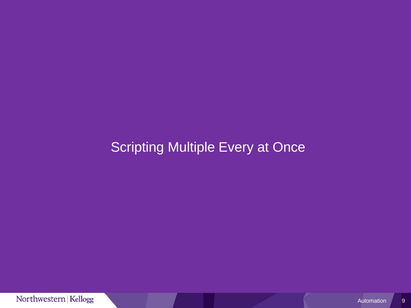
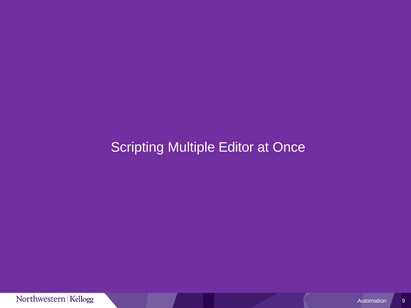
Every: Every -> Editor (236, 147)
